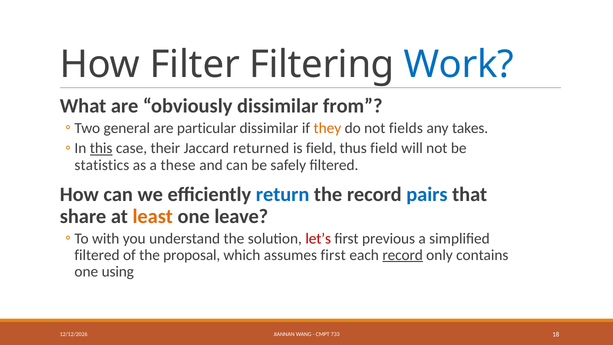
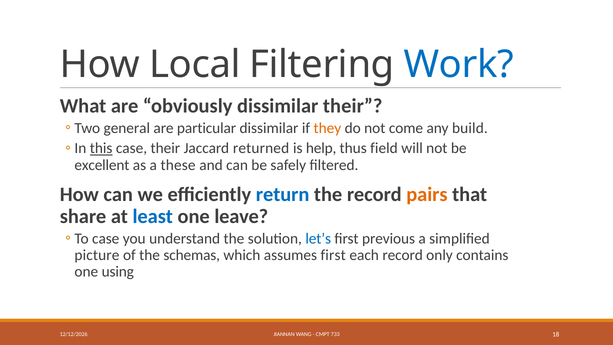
Filter: Filter -> Local (195, 65)
dissimilar from: from -> their (353, 106)
fields: fields -> come (406, 128)
takes: takes -> build (470, 128)
is field: field -> help (321, 148)
statistics: statistics -> excellent (102, 165)
pairs colour: blue -> orange (427, 194)
least colour: orange -> blue (153, 216)
with: with -> case (106, 238)
let’s colour: red -> blue (318, 238)
filtered: filtered -> picture (97, 255)
proposal: proposal -> schemas (192, 255)
record underline: present -> none (403, 255)
